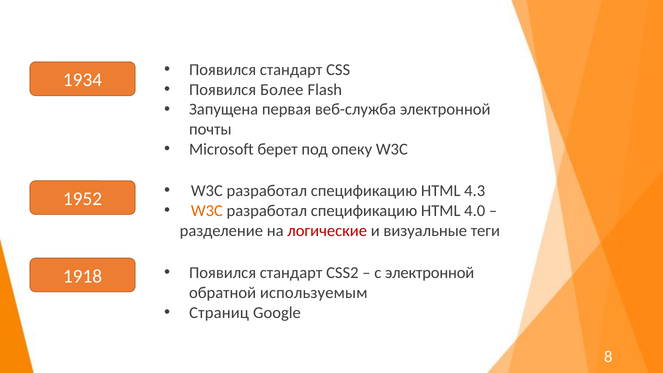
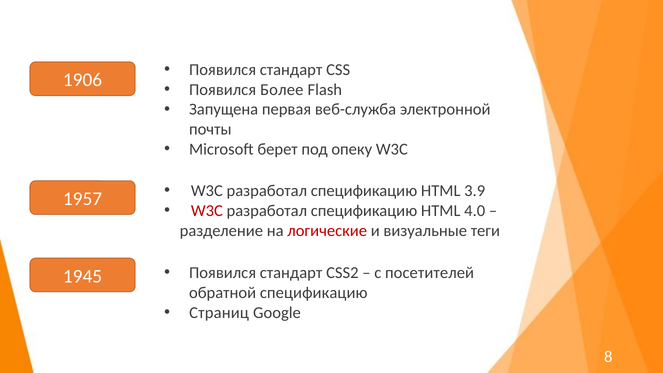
1934: 1934 -> 1906 (83, 80)
4.3: 4.3 -> 3.9 (475, 191)
1952: 1952 -> 1957 (83, 199)
W3C colour: orange -> red (207, 211)
1918: 1918 -> 1945 (83, 276)
с электронной: электронной -> посетителей (430, 273)
обратной используемым: используемым -> спецификацию (314, 293)
